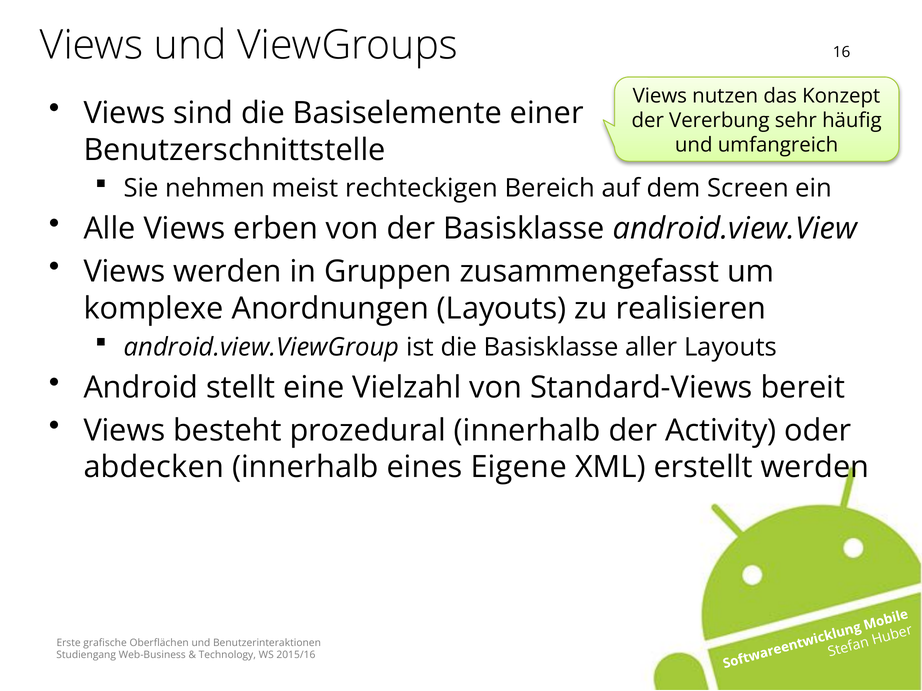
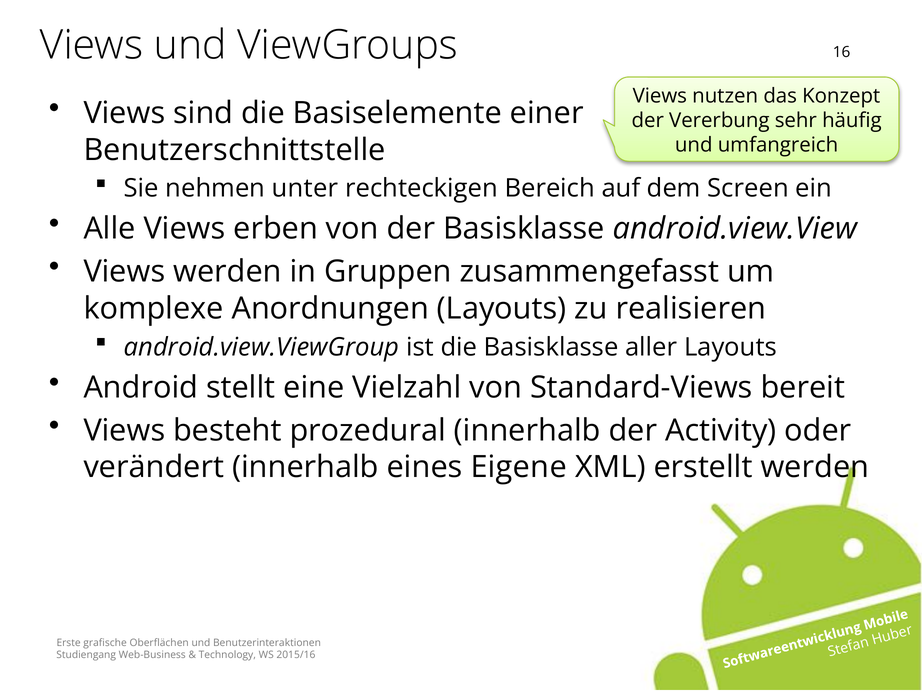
meist: meist -> unter (305, 189)
abdecken: abdecken -> verändert (154, 468)
